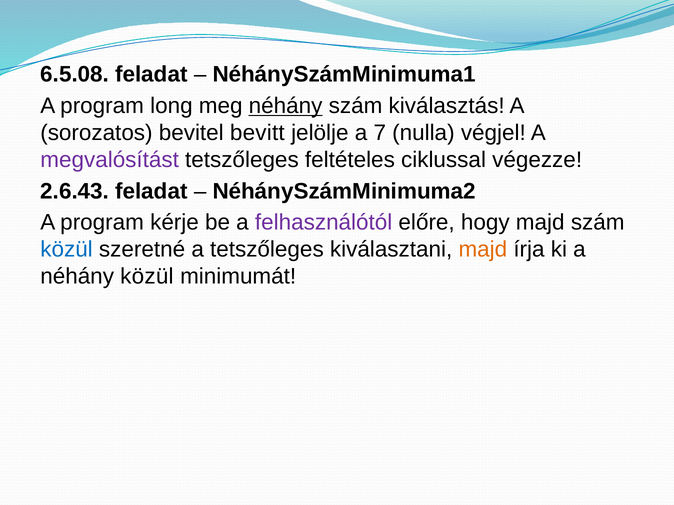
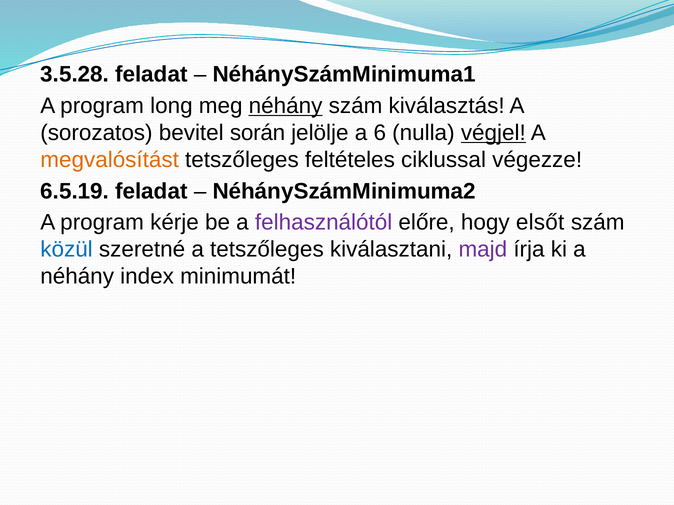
6.5.08: 6.5.08 -> 3.5.28 (75, 75)
bevitt: bevitt -> során (258, 133)
7: 7 -> 6 (380, 133)
végjel underline: none -> present (493, 133)
megvalósítást colour: purple -> orange (110, 160)
2.6.43: 2.6.43 -> 6.5.19 (75, 191)
hogy majd: majd -> elsőt (540, 223)
majd colour: orange -> purple (483, 250)
néhány közül: közül -> index (147, 277)
